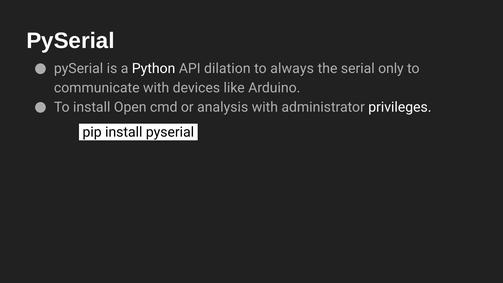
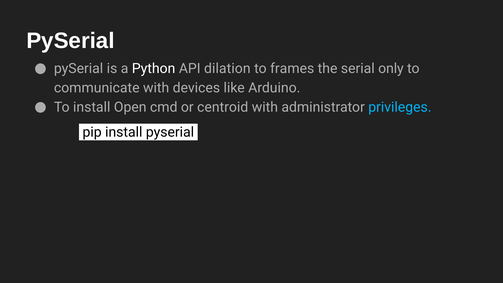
always: always -> frames (292, 69)
analysis: analysis -> centroid (223, 107)
privileges colour: white -> light blue (400, 107)
